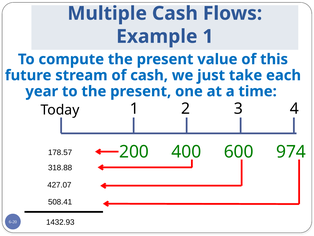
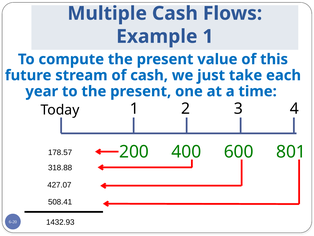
974: 974 -> 801 (291, 151)
